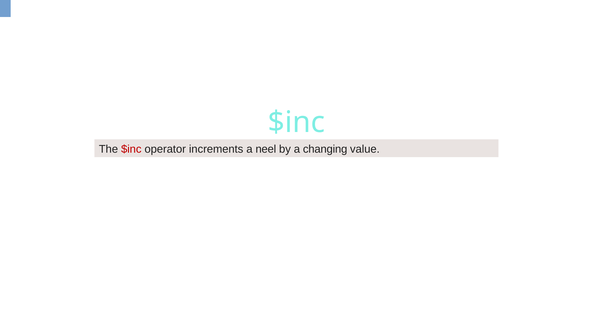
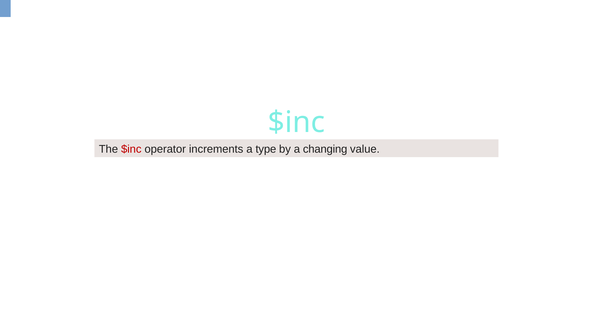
neel: neel -> type (266, 149)
